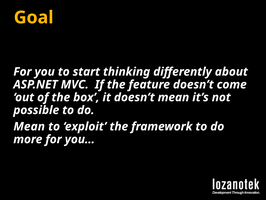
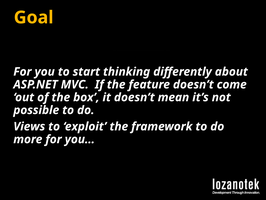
Mean: Mean -> Views (29, 126)
